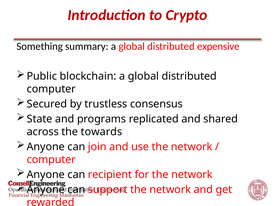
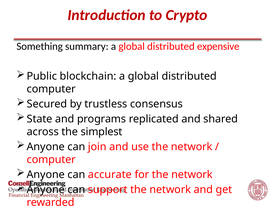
towards: towards -> simplest (102, 132)
recipient: recipient -> accurate (110, 175)
